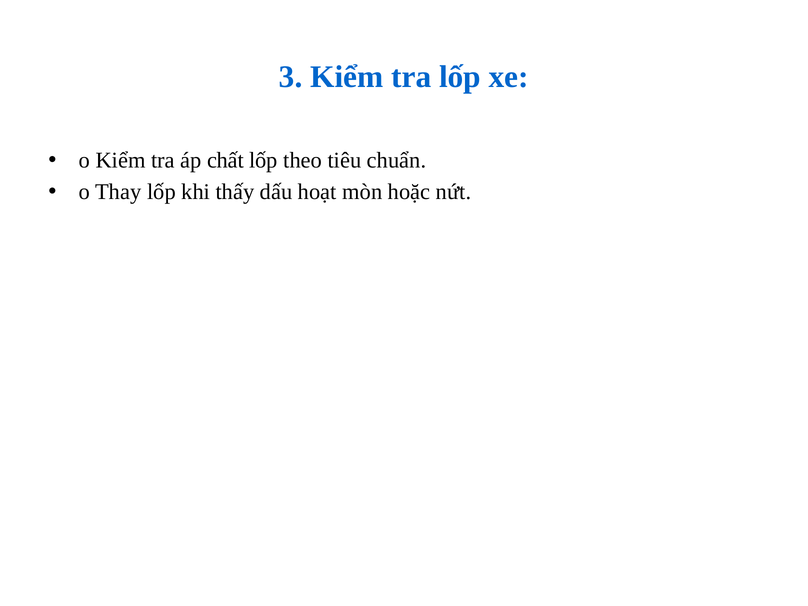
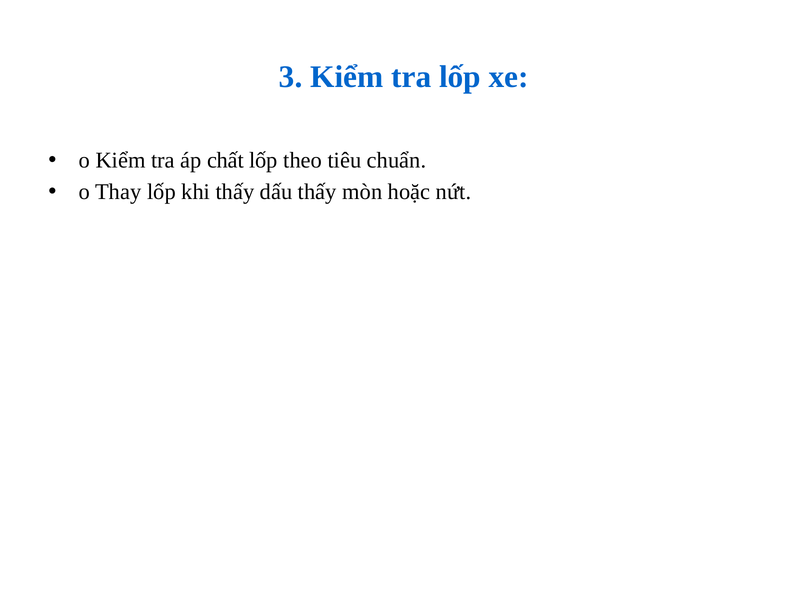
dấu hoạt: hoạt -> thấy (317, 192)
